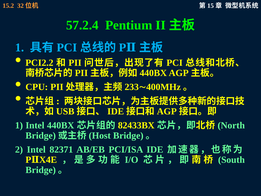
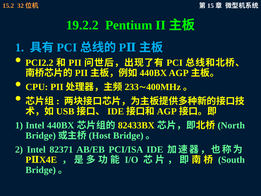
57.2.4: 57.2.4 -> 19.2.2 (82, 25)
